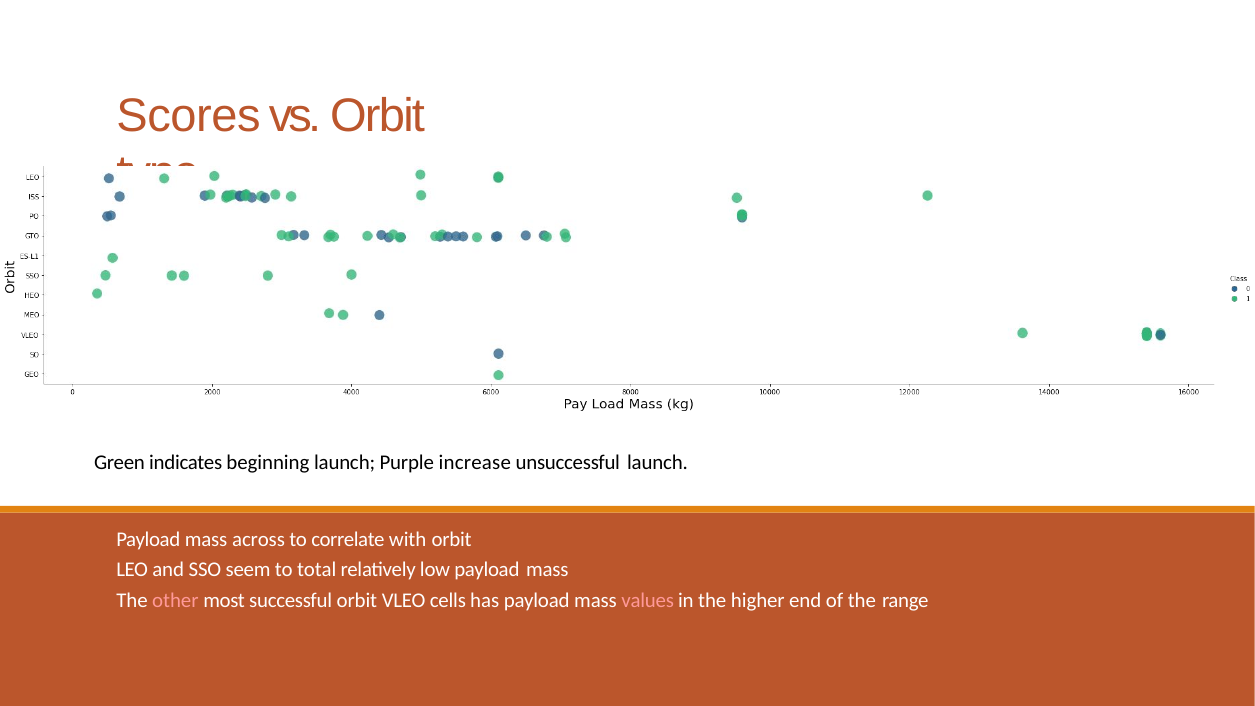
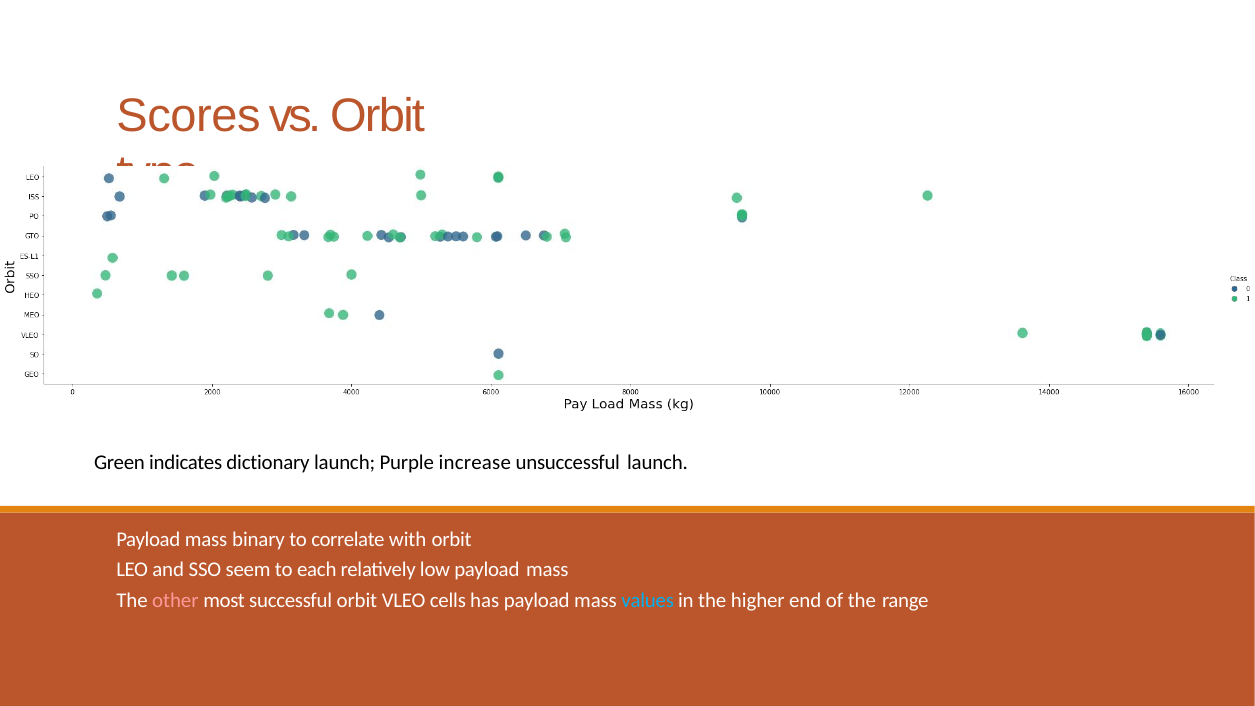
beginning: beginning -> dictionary (268, 463)
across: across -> binary (259, 540)
total: total -> each (317, 570)
values colour: pink -> light blue (648, 600)
